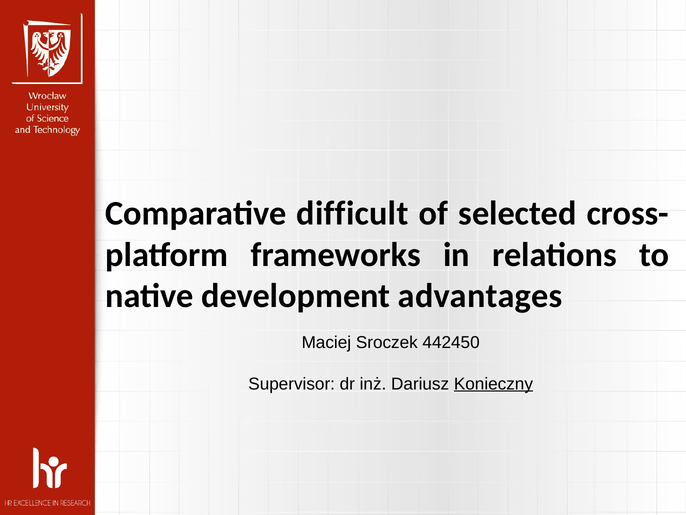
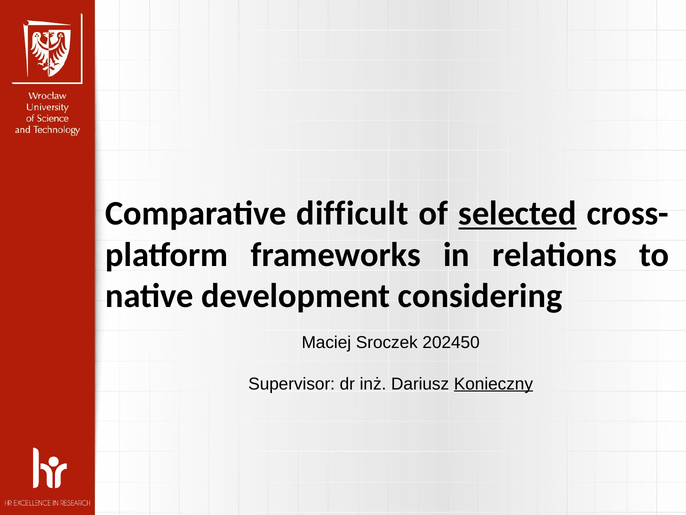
selected underline: none -> present (517, 213)
advantages: advantages -> considering (480, 296)
442450: 442450 -> 202450 (451, 342)
